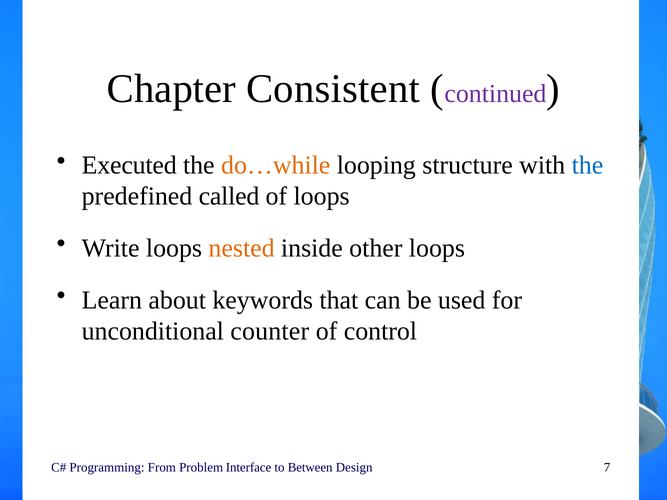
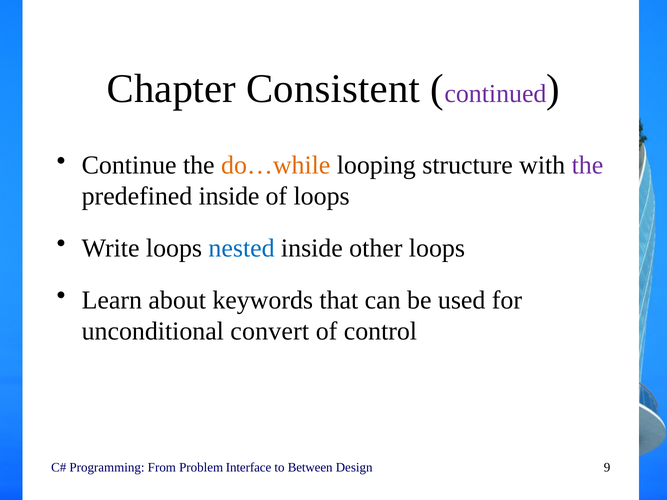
Executed: Executed -> Continue (129, 165)
the colour: blue -> purple (587, 165)
predefined called: called -> inside (229, 196)
nested colour: orange -> blue (242, 248)
counter: counter -> convert (270, 331)
7: 7 -> 9 (607, 468)
